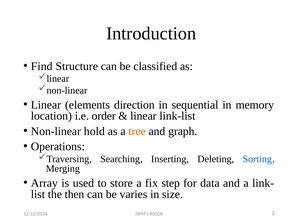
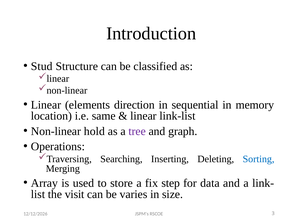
Find: Find -> Stud (42, 66)
order: order -> same (104, 116)
tree colour: orange -> purple (137, 131)
then: then -> visit (75, 194)
